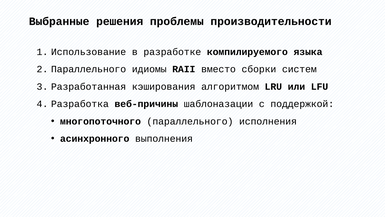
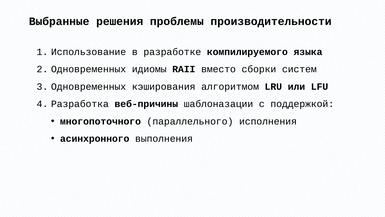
Параллельного: Параллельного -> Одновременных (89, 69)
Разработанная: Разработанная -> Одновременных (89, 86)
